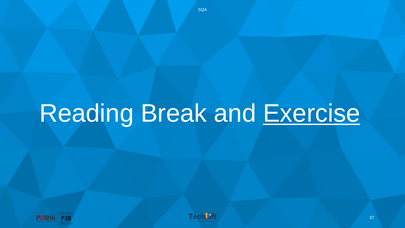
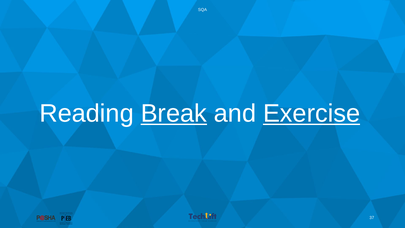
Break underline: none -> present (174, 113)
